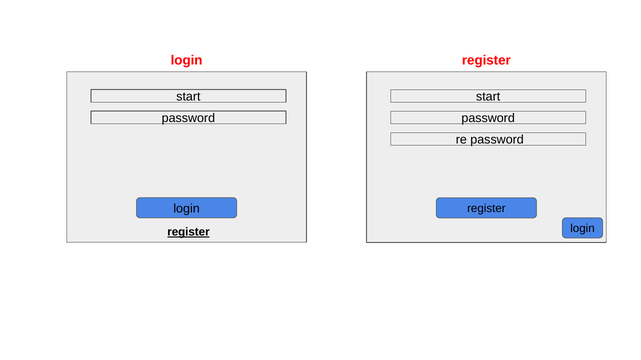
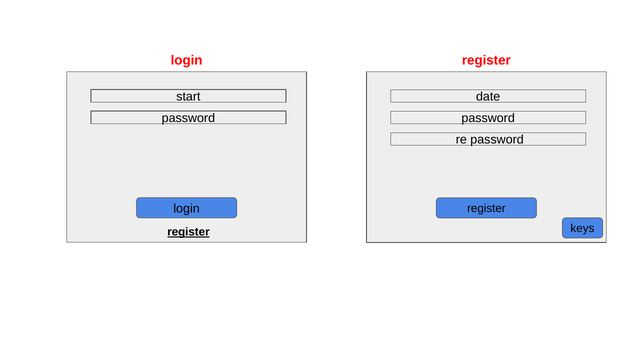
start: start -> date (488, 97)
login: login -> keys (582, 229)
